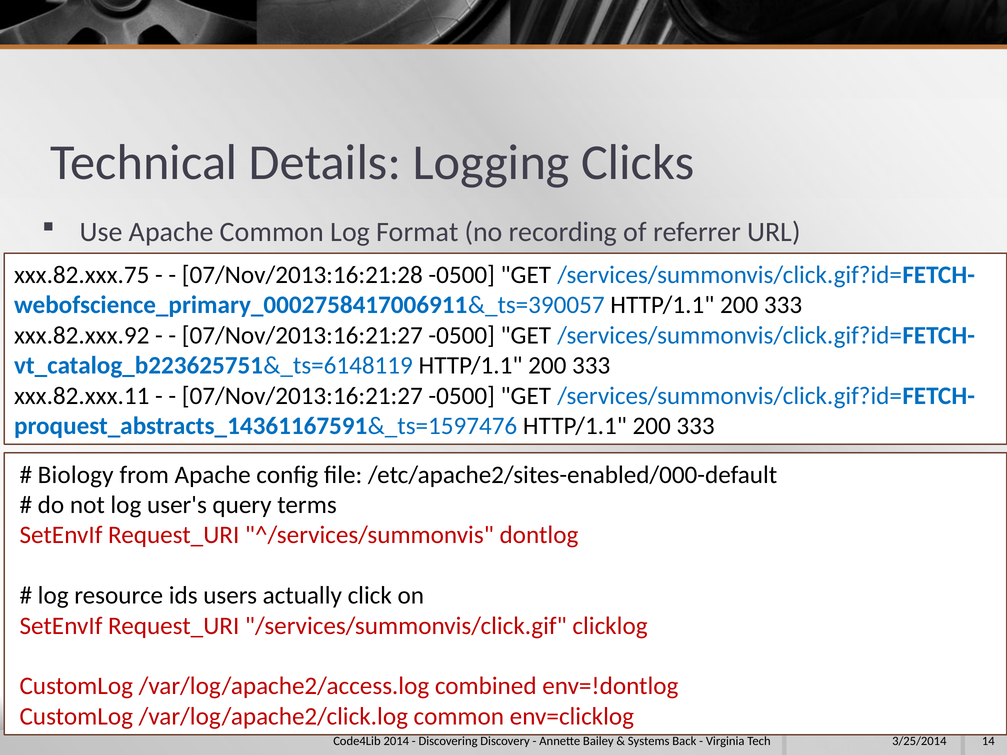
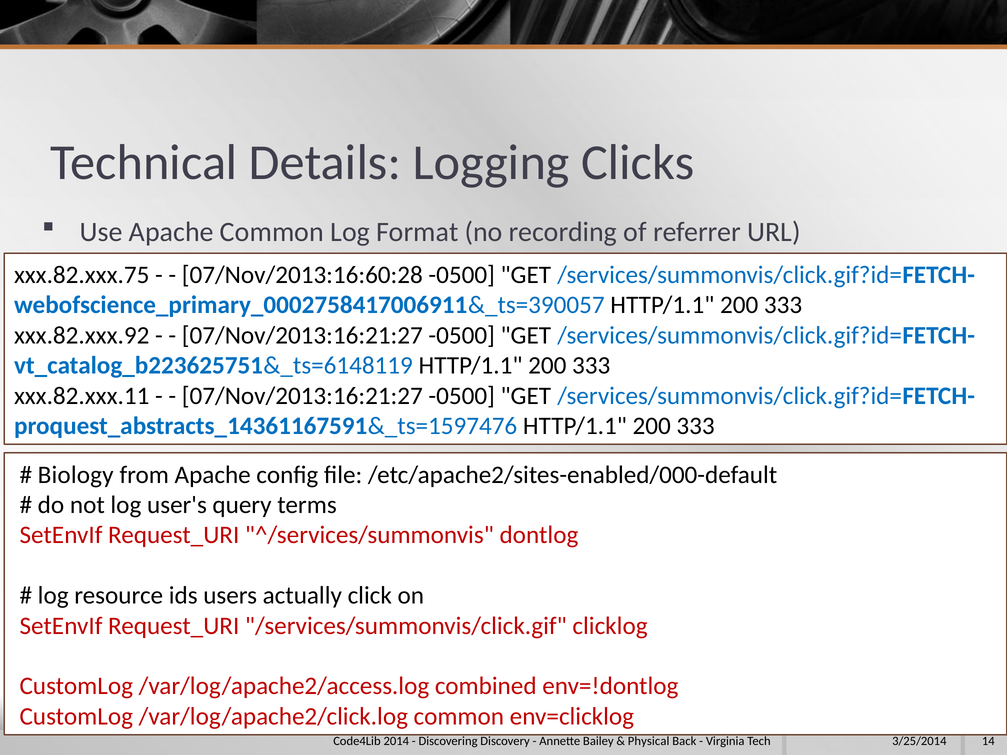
07/Nov/2013:16:21:28: 07/Nov/2013:16:21:28 -> 07/Nov/2013:16:60:28 (302, 275)
Systems: Systems -> Physical (649, 741)
